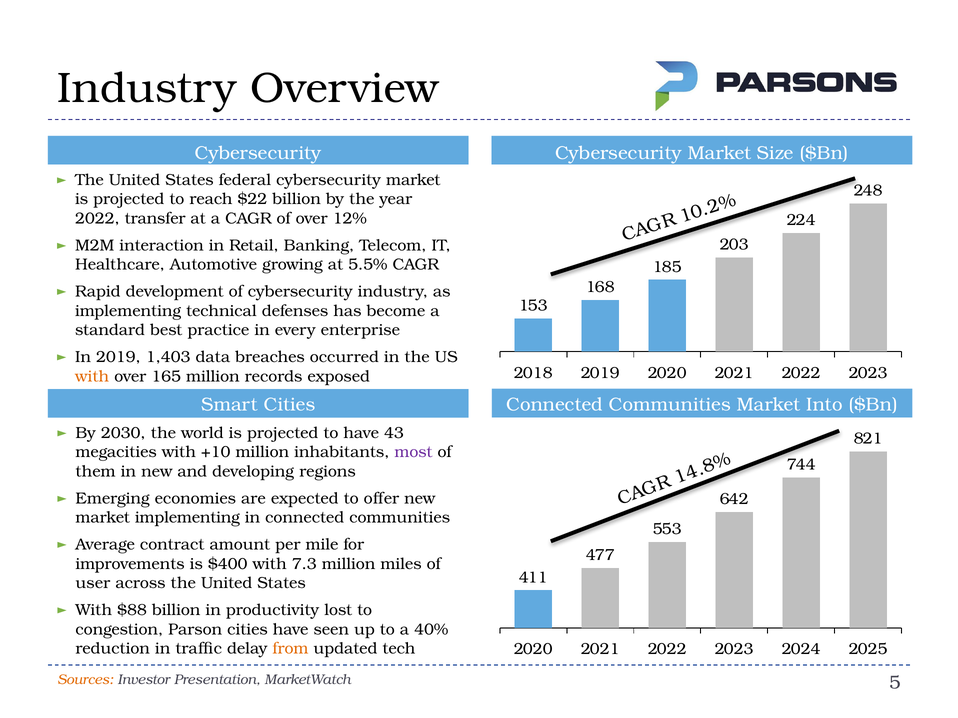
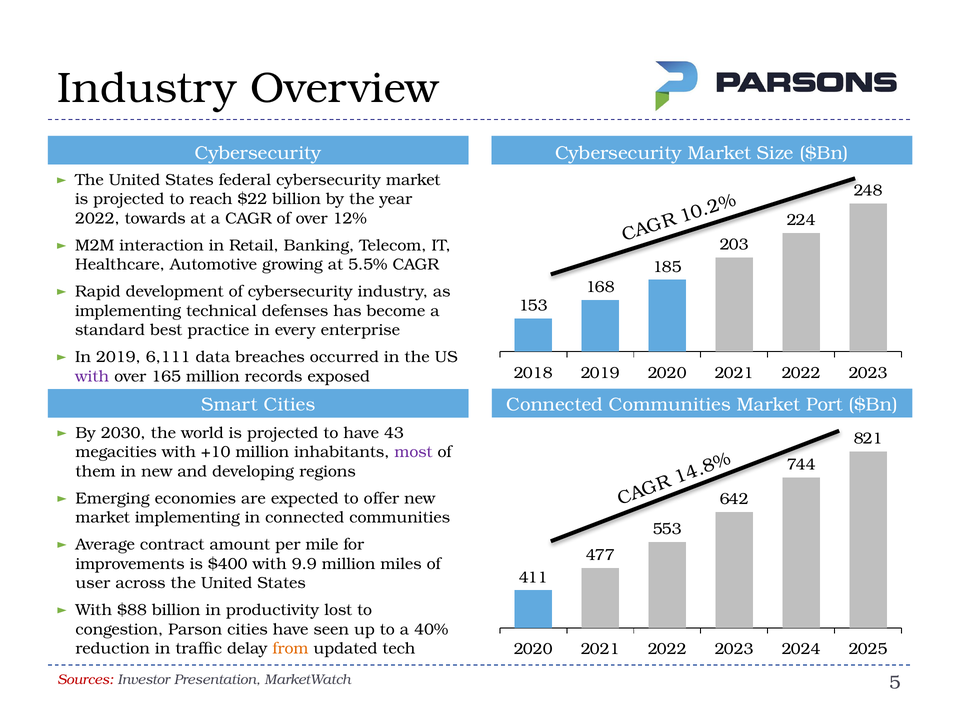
transfer: transfer -> towards (155, 218)
1,403: 1,403 -> 6,111 (168, 357)
with colour: orange -> purple (92, 377)
Into: Into -> Port (825, 405)
7.3: 7.3 -> 9.9 (304, 564)
Sources colour: orange -> red (85, 680)
